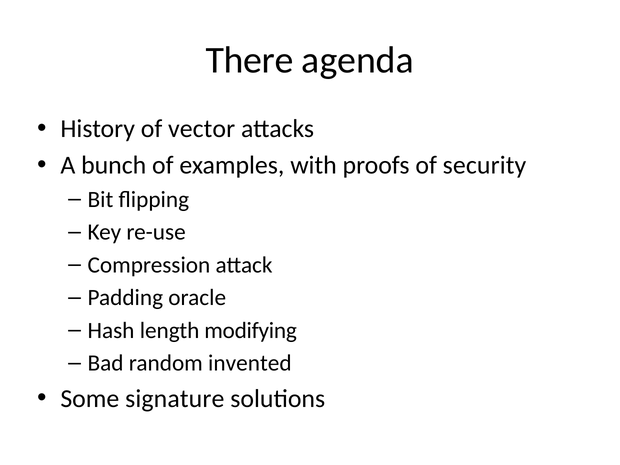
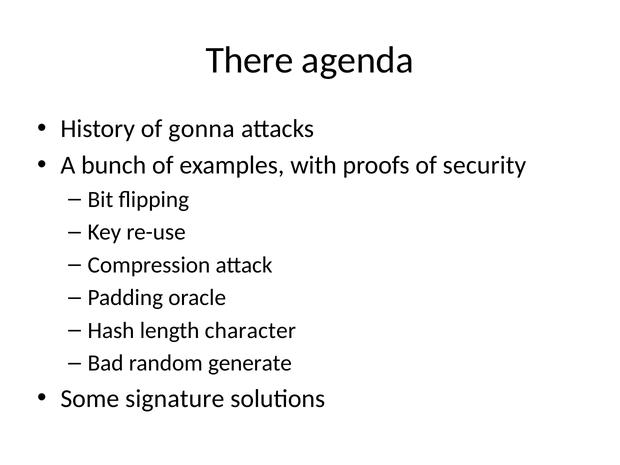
vector: vector -> gonna (202, 129)
modifying: modifying -> character (250, 331)
invented: invented -> generate (250, 363)
